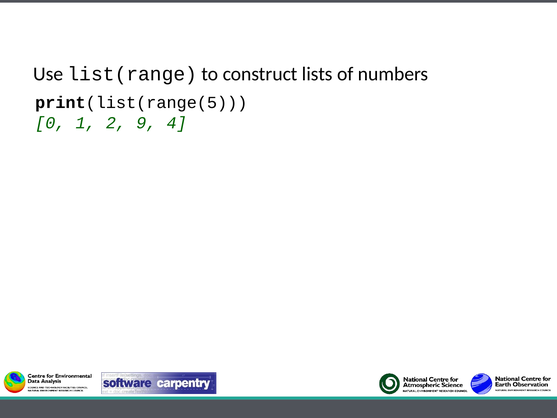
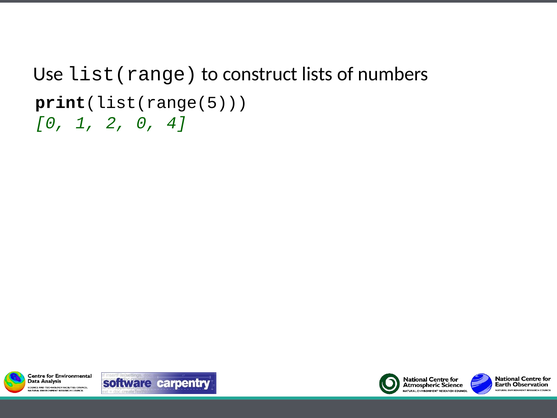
2 9: 9 -> 0 (146, 123)
